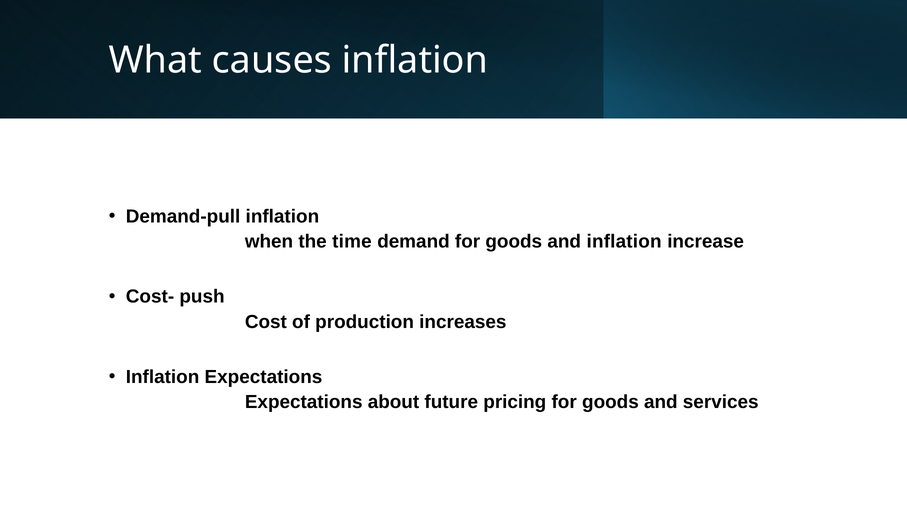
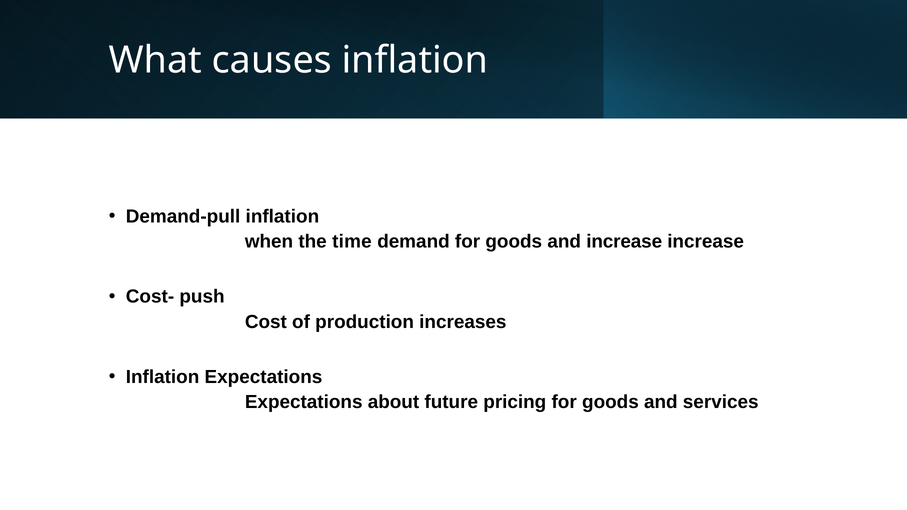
and inflation: inflation -> increase (624, 242)
